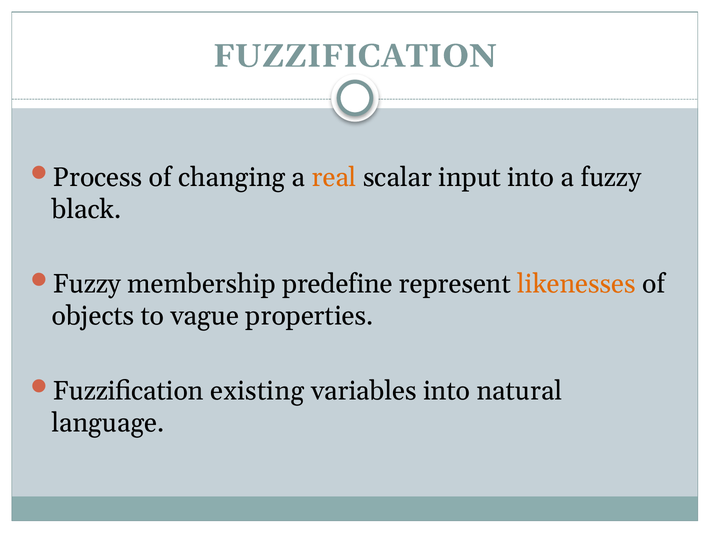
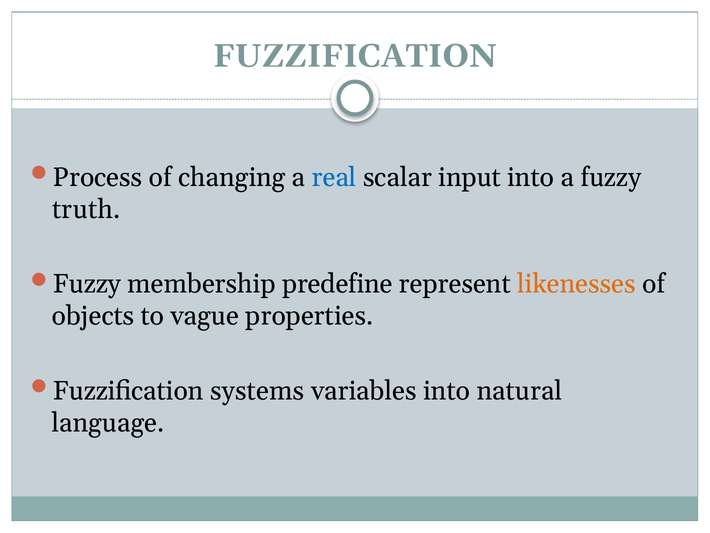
real colour: orange -> blue (334, 177)
black: black -> truth (86, 209)
existing: existing -> systems (257, 390)
